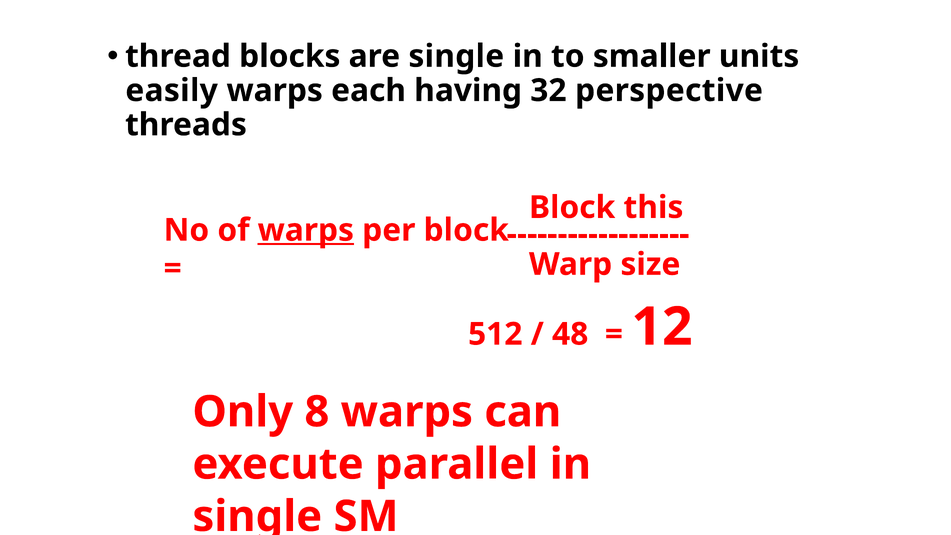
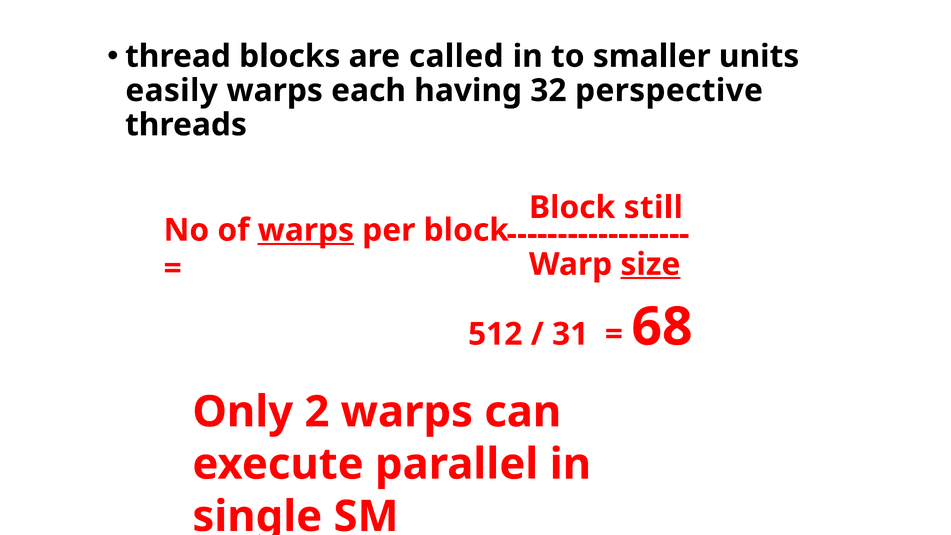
are single: single -> called (456, 56)
this: this -> still (653, 207)
size underline: none -> present (650, 264)
48: 48 -> 31 (570, 334)
12: 12 -> 68 (662, 327)
8: 8 -> 2 (317, 412)
